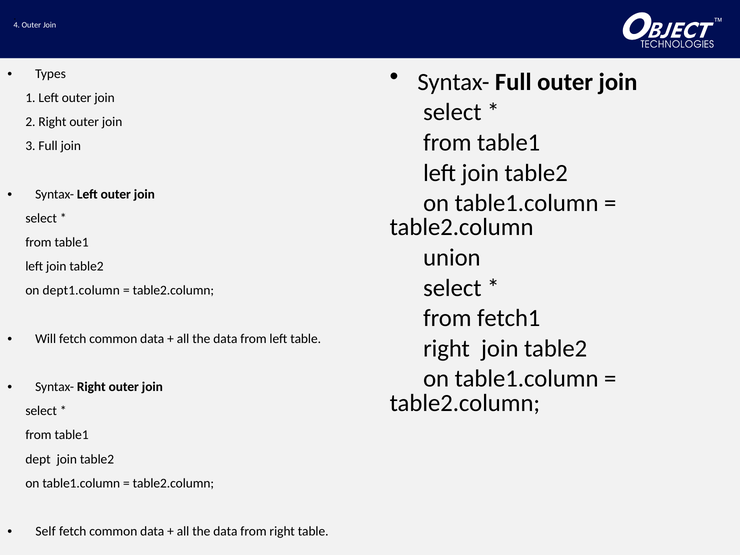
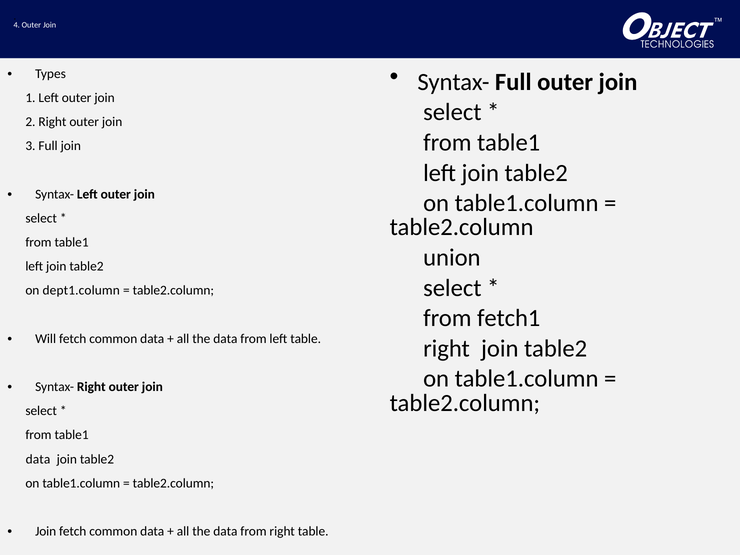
dept: dept -> data (38, 459)
Self: Self -> Join (46, 531)
